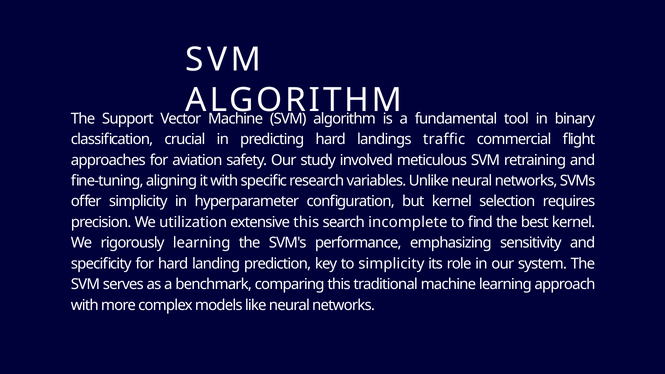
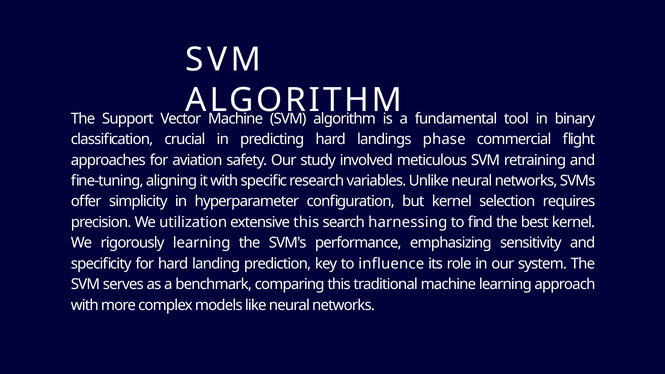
traffic: traffic -> phase (444, 139)
incomplete: incomplete -> harnessing (408, 222)
to simplicity: simplicity -> influence (391, 264)
